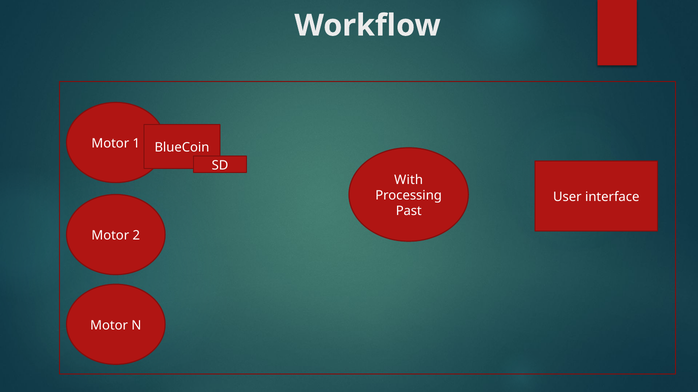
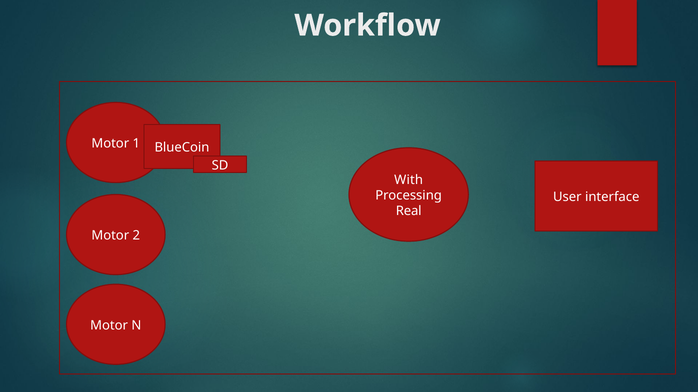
Past: Past -> Real (409, 211)
